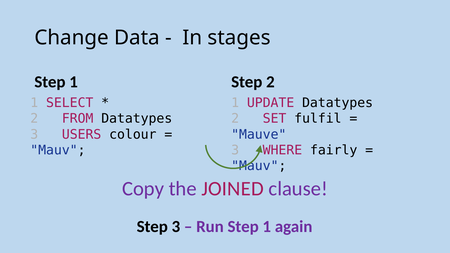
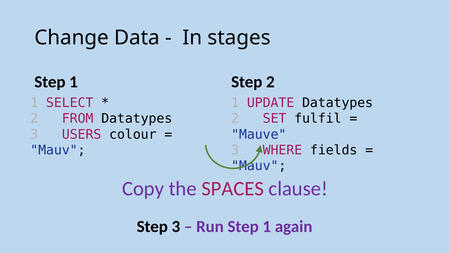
fairly: fairly -> fields (334, 150)
JOINED: JOINED -> SPACES (233, 189)
